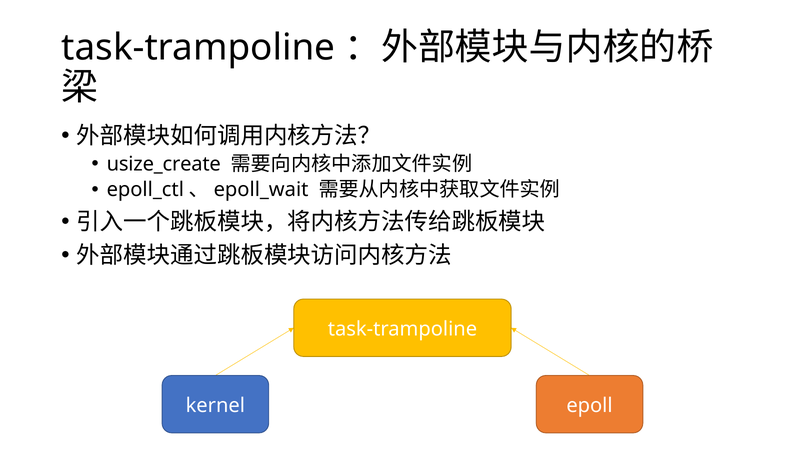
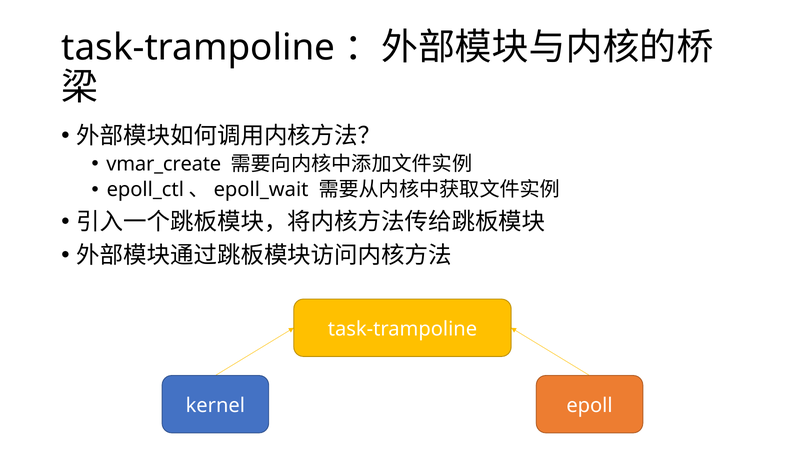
usize_create: usize_create -> vmar_create (164, 164)
